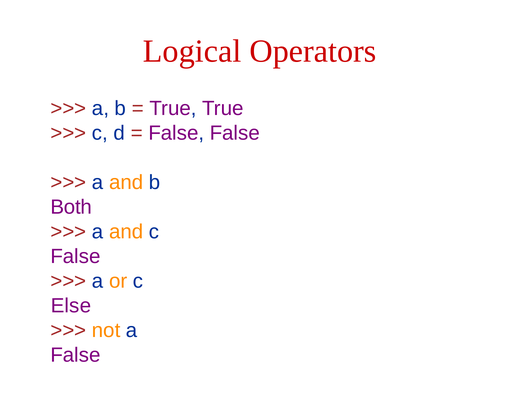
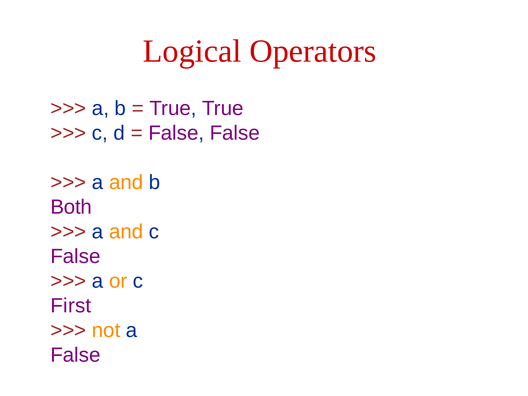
Else: Else -> First (71, 306)
